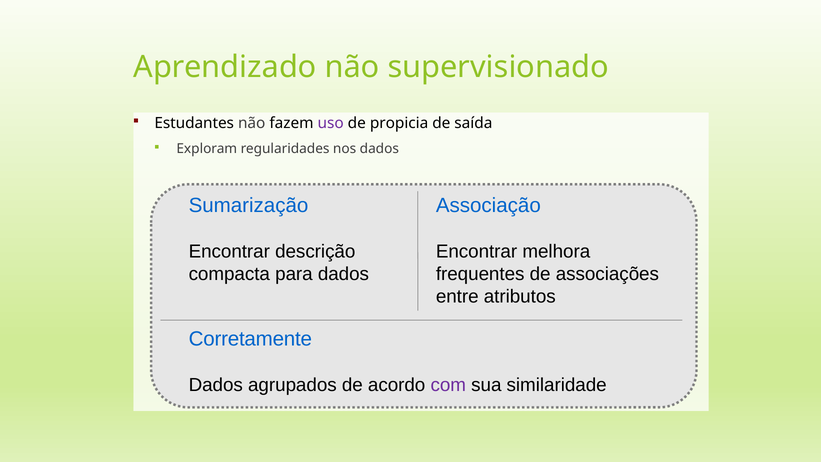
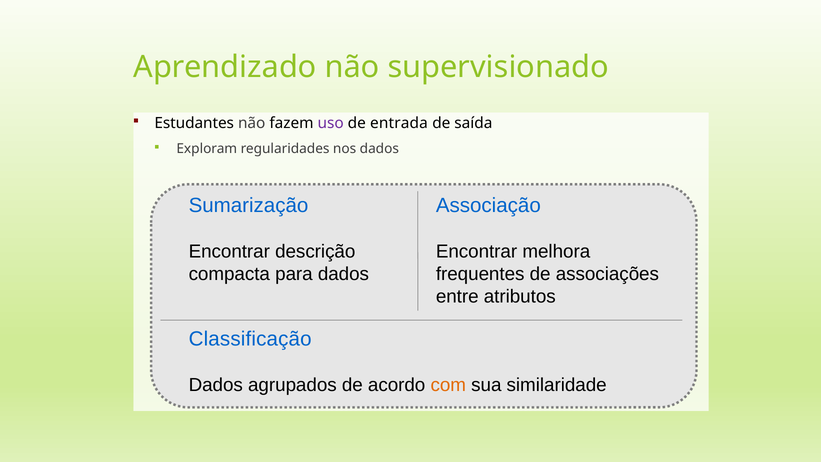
propicia: propicia -> entrada (399, 123)
Corretamente: Corretamente -> Classificação (250, 339)
com colour: purple -> orange (448, 385)
